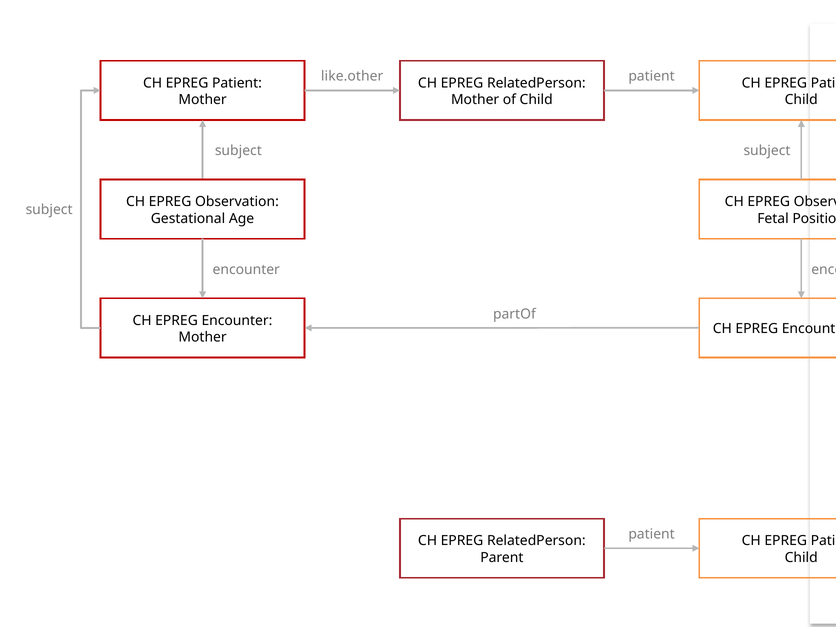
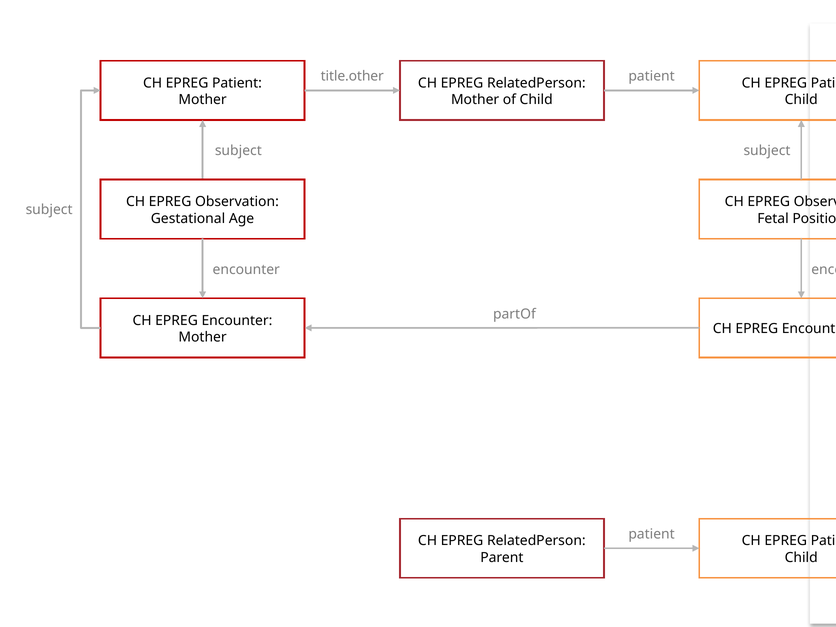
like.other: like.other -> title.other (352, 76)
